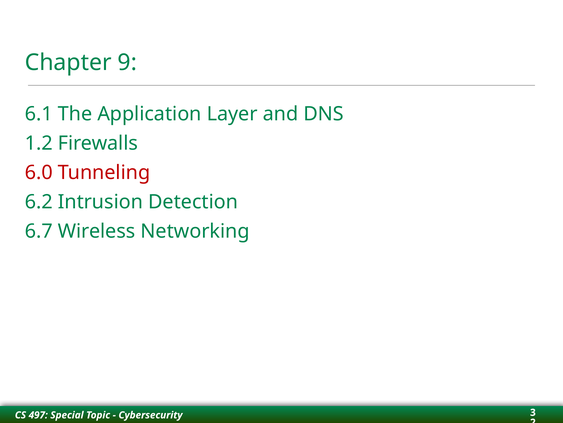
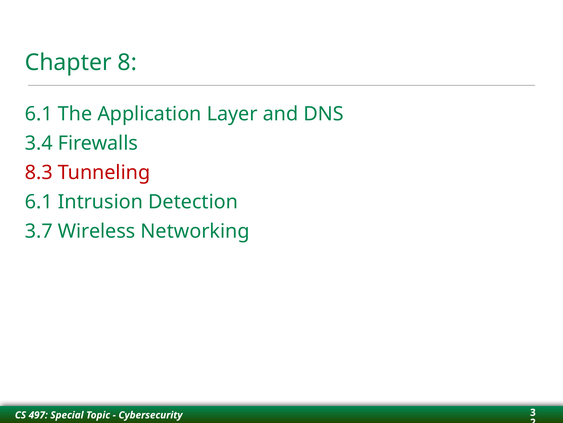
9: 9 -> 8 (127, 63)
1.2: 1.2 -> 3.4 (39, 143)
6.0: 6.0 -> 8.3 (39, 172)
6.2: 6.2 -> 6.1 (39, 202)
6.7: 6.7 -> 3.7 (39, 231)
